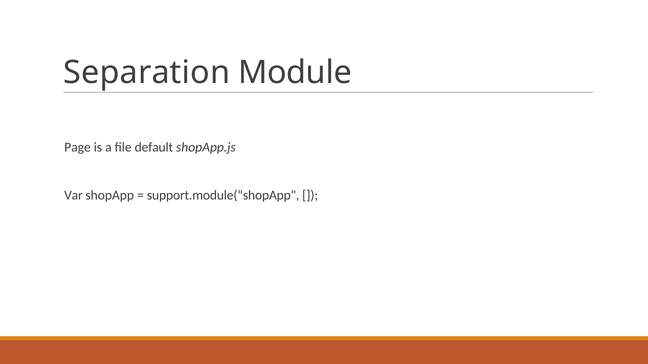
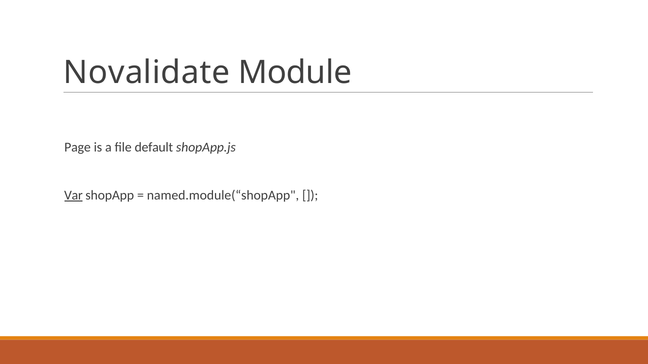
Separation: Separation -> Novalidate (147, 73)
Var underline: none -> present (73, 195)
support.module(“shopApp: support.module(“shopApp -> named.module(“shopApp (223, 195)
